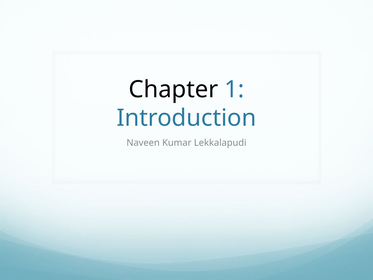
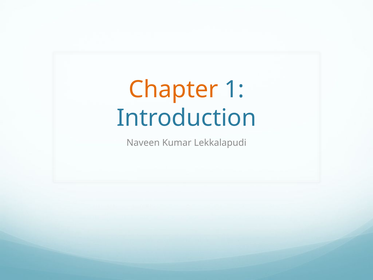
Chapter colour: black -> orange (173, 89)
